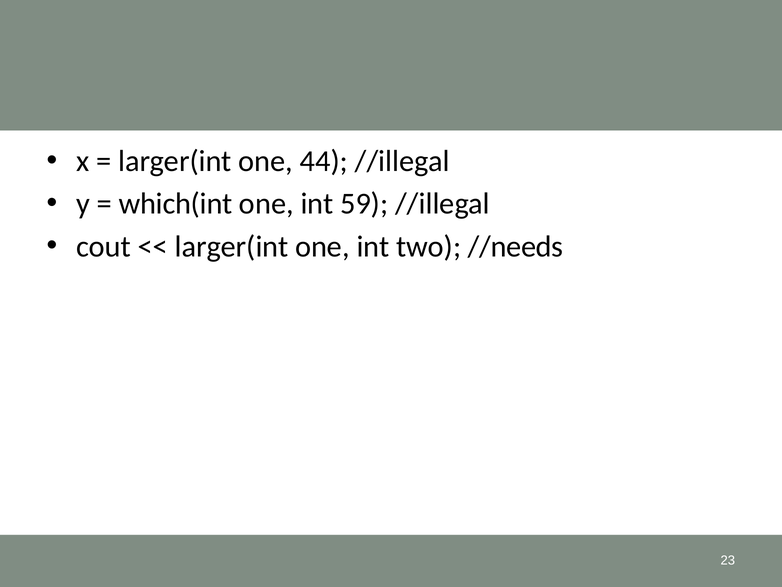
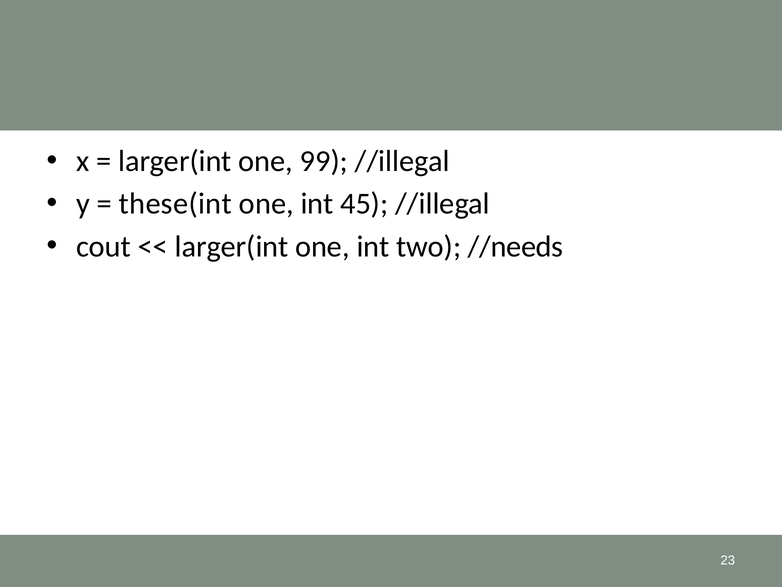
44: 44 -> 99 (324, 161)
which(int: which(int -> these(int (175, 204)
59: 59 -> 45 (364, 204)
